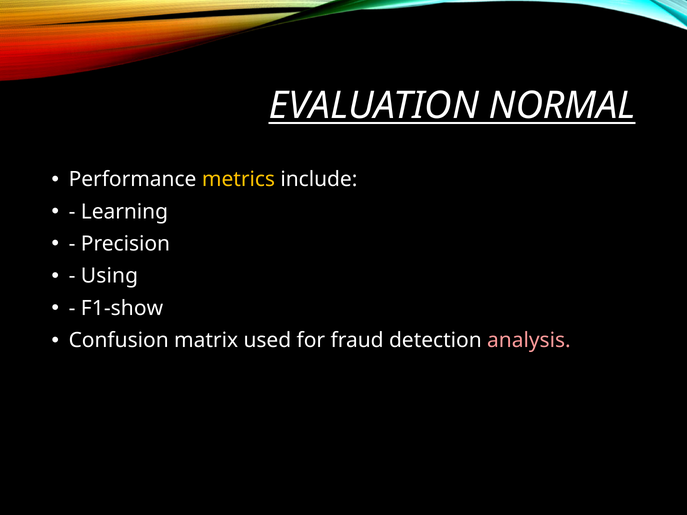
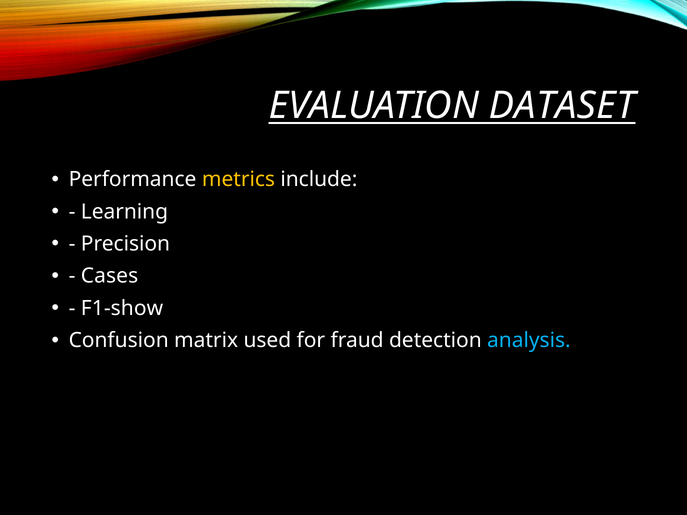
NORMAL: NORMAL -> DATASET (562, 106)
Using: Using -> Cases (110, 276)
analysis colour: pink -> light blue (529, 341)
